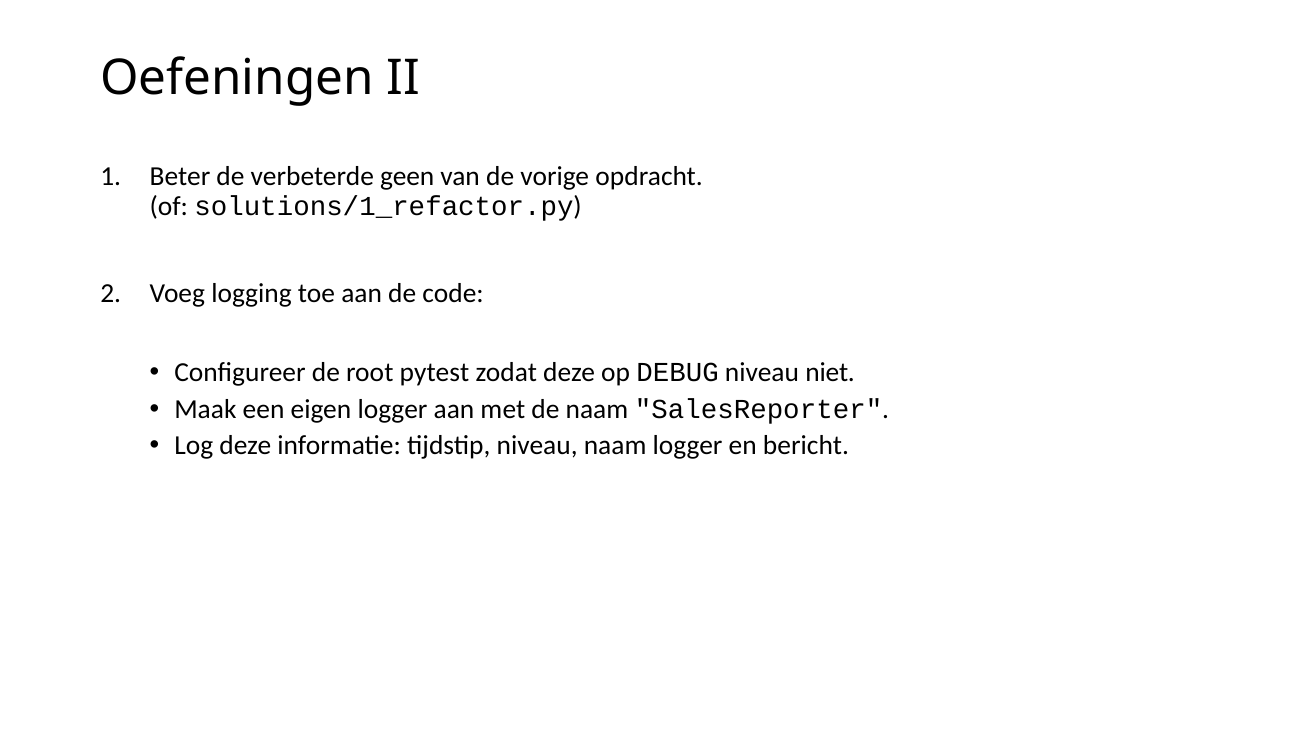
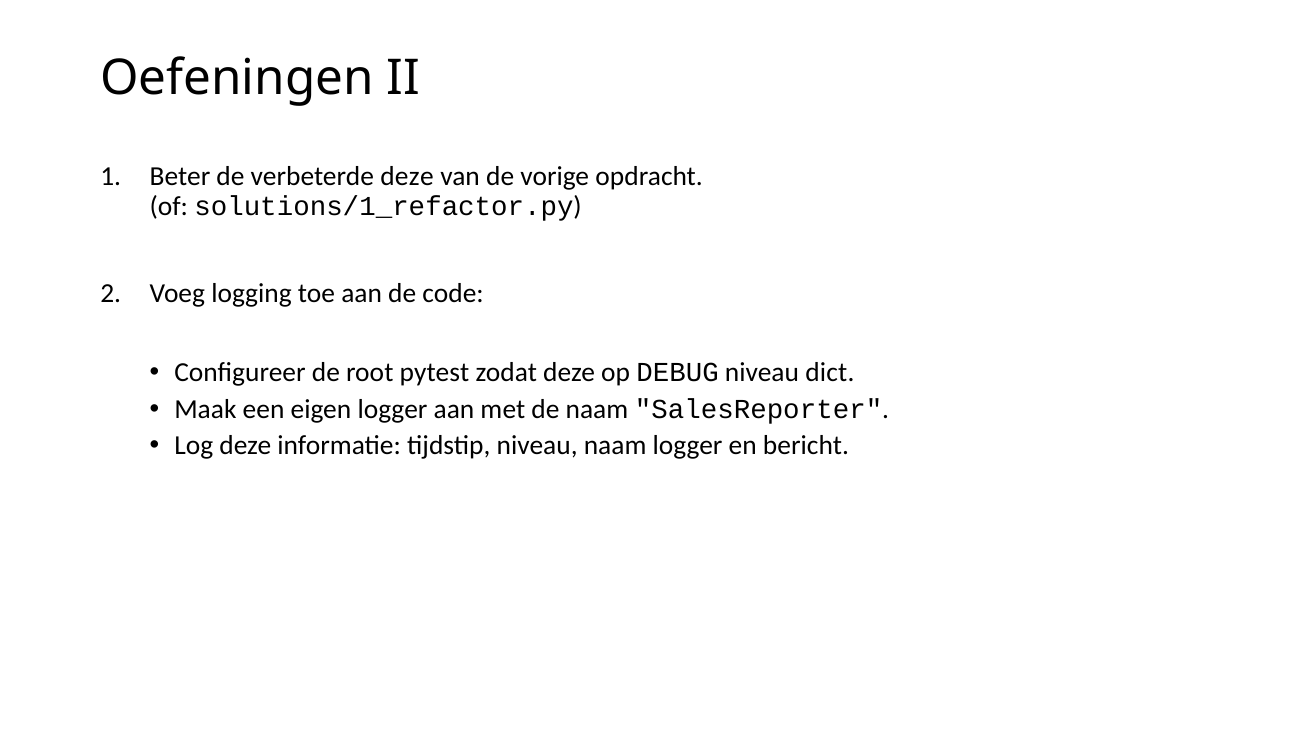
verbeterde geen: geen -> deze (407, 177)
niet: niet -> dict (830, 373)
